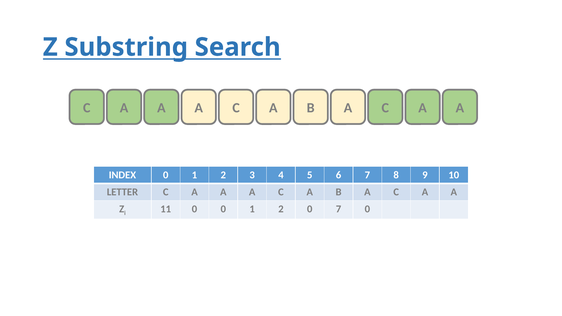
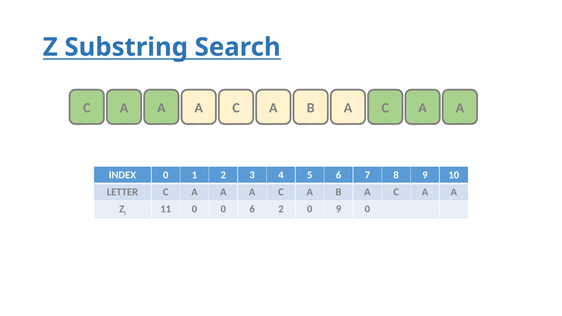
0 0 1: 1 -> 6 (252, 209)
0 7: 7 -> 9 (339, 209)
